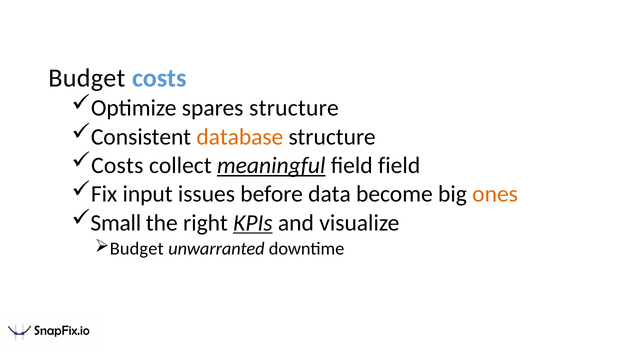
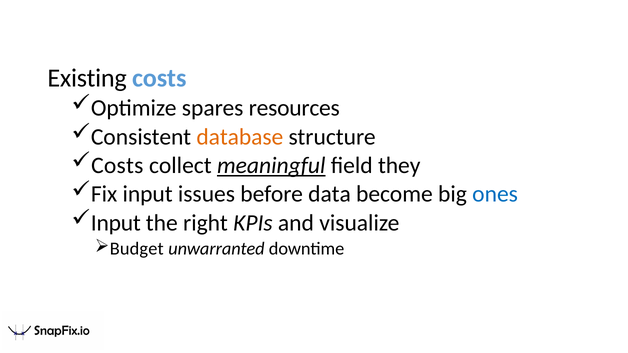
Budget: Budget -> Existing (87, 78)
spares structure: structure -> resources (294, 108)
field field: field -> they (399, 166)
ones colour: orange -> blue (495, 194)
Small: Small -> Input (116, 223)
KPIs underline: present -> none (253, 223)
